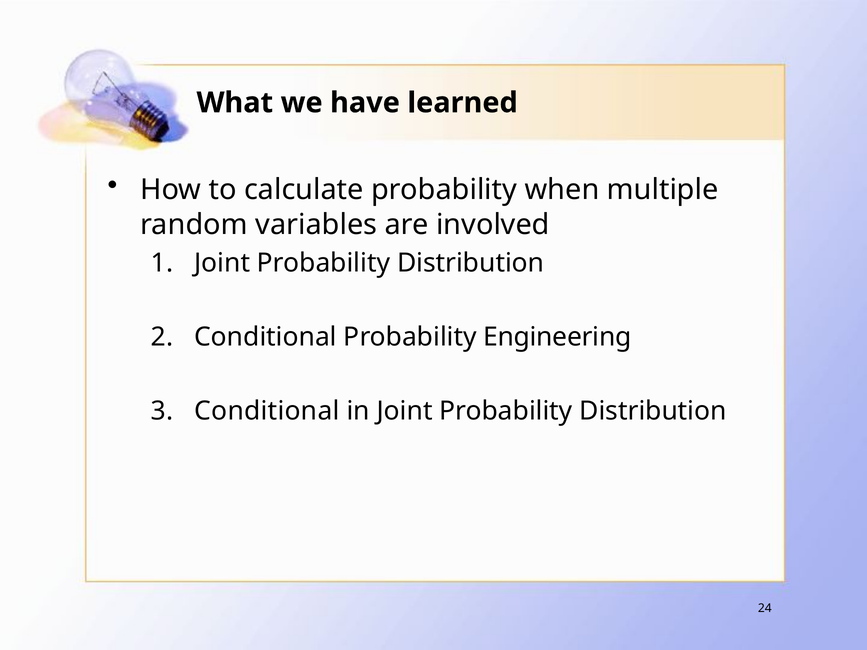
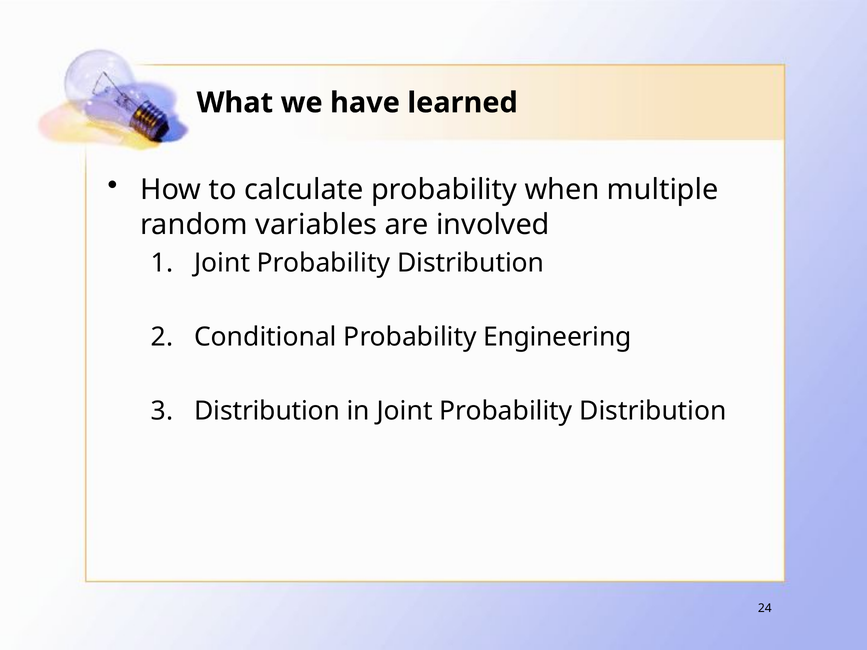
Conditional: Conditional -> Distribution (267, 411)
